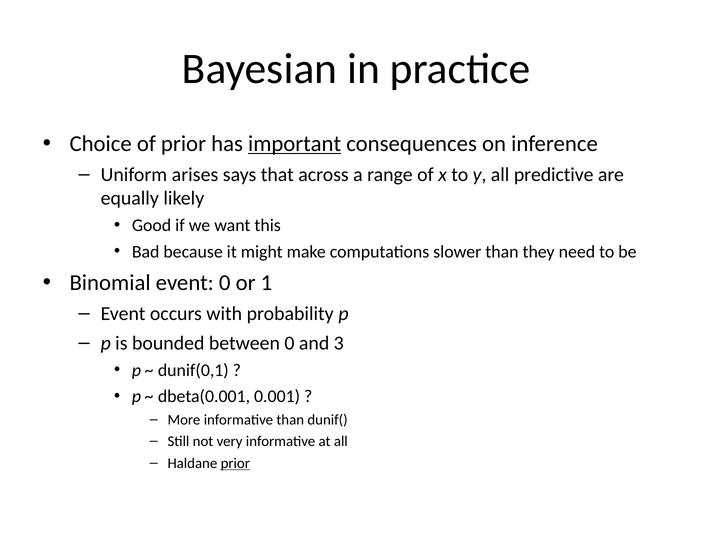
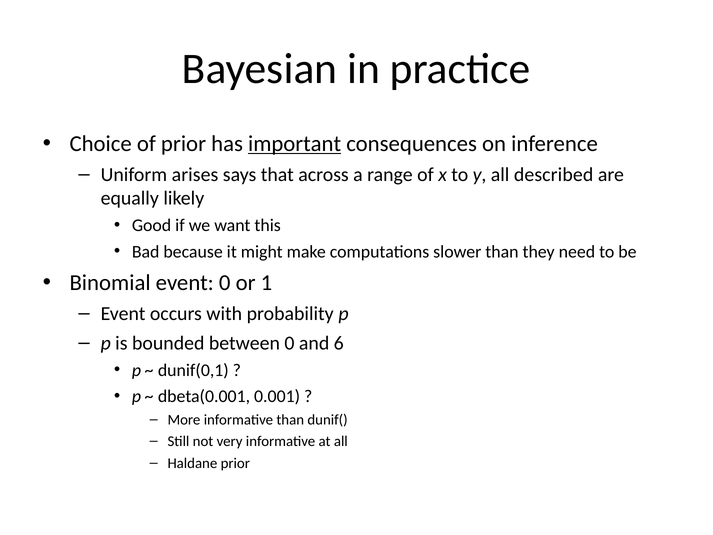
predictive: predictive -> described (554, 174)
3: 3 -> 6 (339, 343)
prior underline: present -> none (235, 463)
